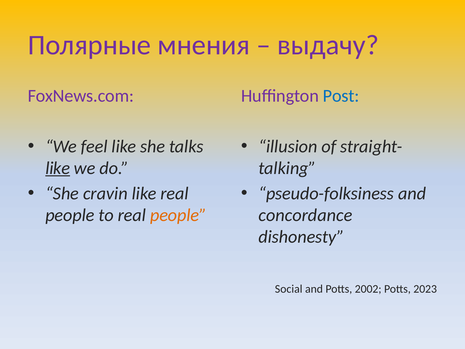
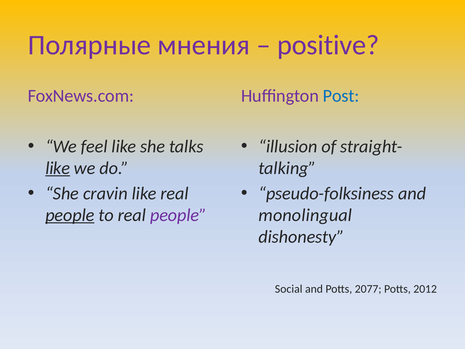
выдачу: выдачу -> positive (328, 45)
people underline: none -> present (70, 215)
people colour: orange -> purple (178, 215)
concordance: concordance -> monolingual (305, 215)
2002: 2002 -> 2077 (368, 289)
2023: 2023 -> 2012 (425, 289)
